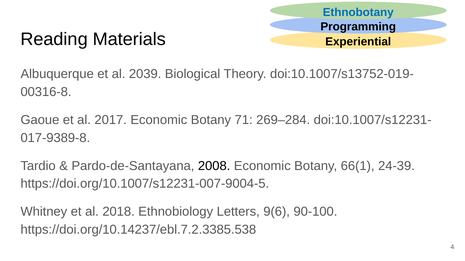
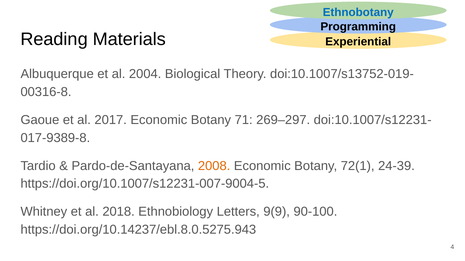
2039: 2039 -> 2004 (145, 74)
269–284: 269–284 -> 269–297 (283, 120)
2008 colour: black -> orange (214, 166)
66(1: 66(1 -> 72(1 (358, 166)
9(6: 9(6 -> 9(9 (277, 212)
https://doi.org/10.14237/ebl.7.2.3385.538: https://doi.org/10.14237/ebl.7.2.3385.538 -> https://doi.org/10.14237/ebl.8.0.5275.943 (138, 230)
